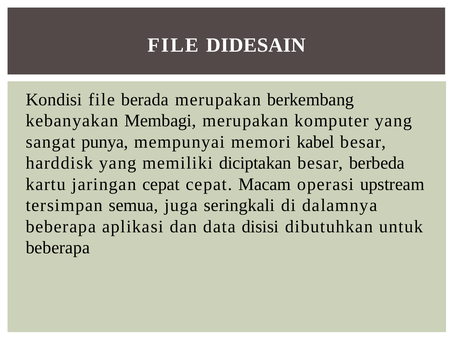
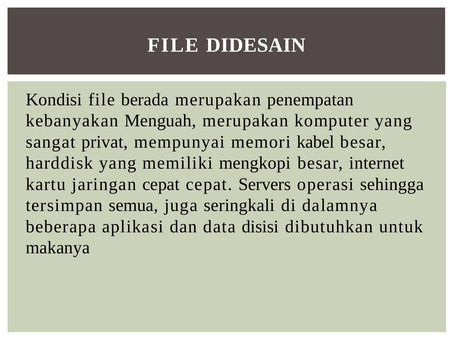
berkembang: berkembang -> penempatan (310, 99)
Membagi: Membagi -> Menguah (160, 121)
punya: punya -> privat (105, 142)
diciptakan: diciptakan -> mengkopi (255, 163)
berbeda: berbeda -> internet (377, 163)
Macam: Macam -> Servers (265, 184)
upstream: upstream -> sehingga (392, 184)
beberapa: beberapa -> makanya (58, 247)
